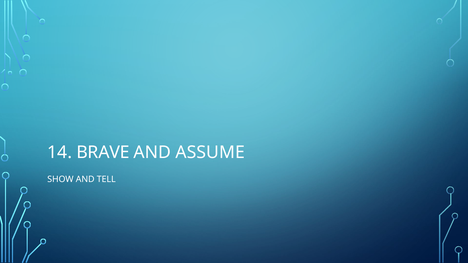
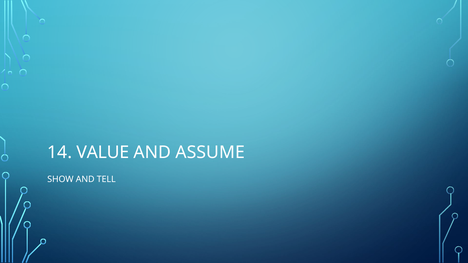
BRAVE: BRAVE -> VALUE (103, 153)
